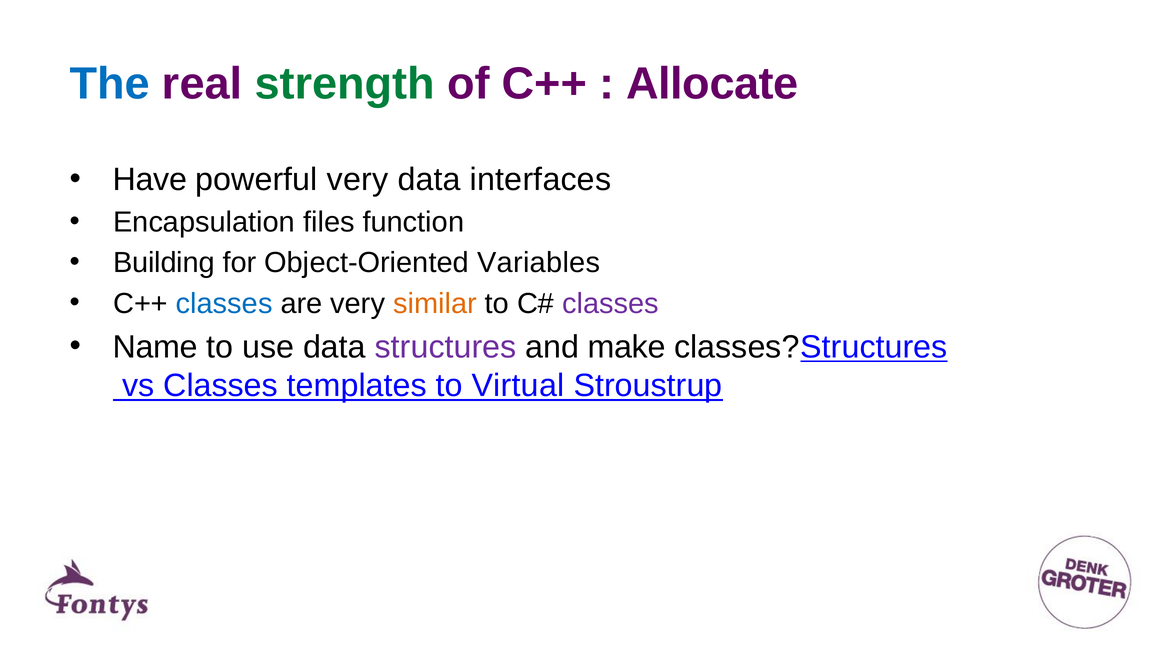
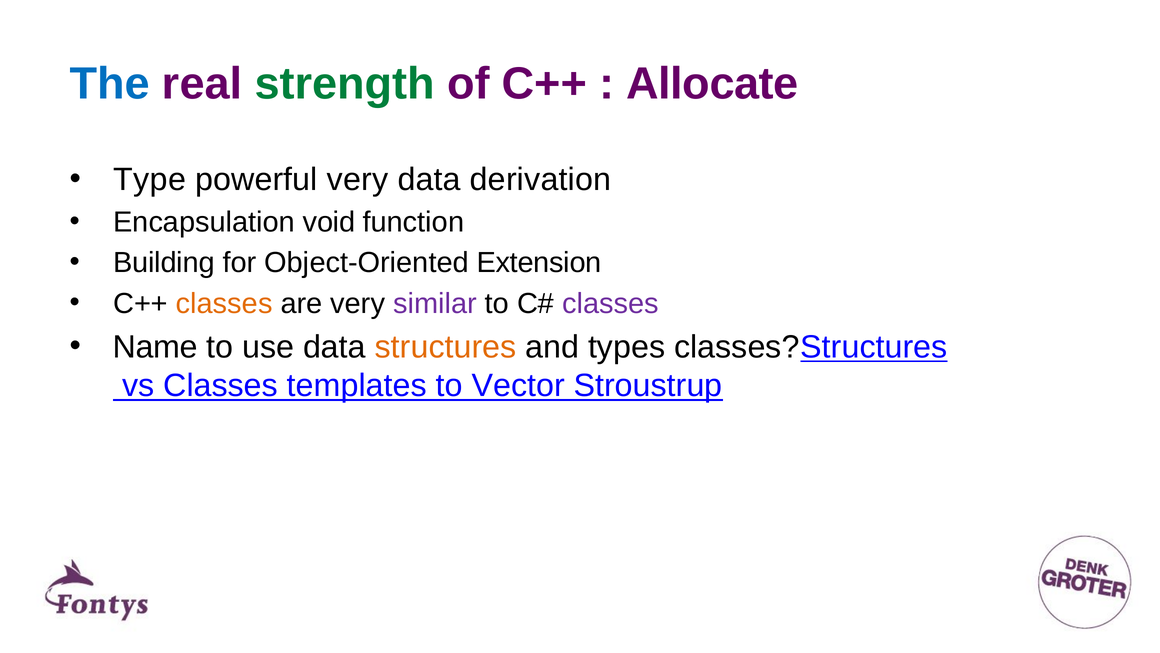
Have: Have -> Type (150, 180)
interfaces: interfaces -> derivation (541, 180)
files: files -> void (329, 222)
Variables: Variables -> Extension (539, 263)
classes colour: blue -> orange (224, 303)
similar colour: orange -> purple (435, 303)
structures colour: purple -> orange (446, 347)
make: make -> types (627, 347)
Virtual: Virtual -> Vector (518, 385)
